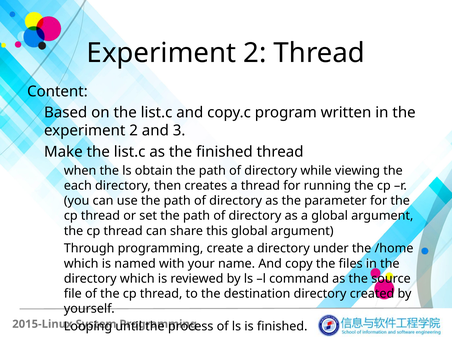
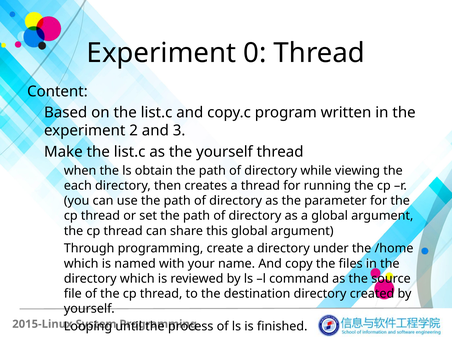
2: 2 -> 0 (255, 53)
the finished: finished -> yourself (224, 152)
